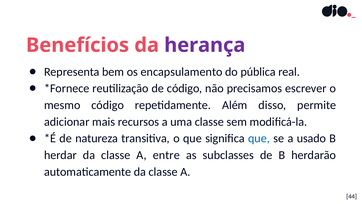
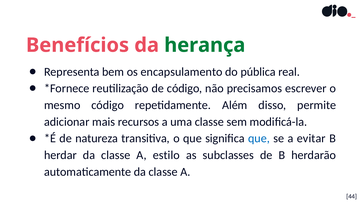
herança colour: purple -> green (205, 45)
usado: usado -> evitar (311, 138)
entre: entre -> estilo (166, 155)
